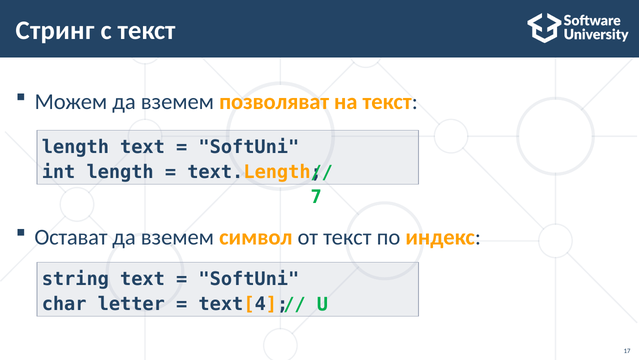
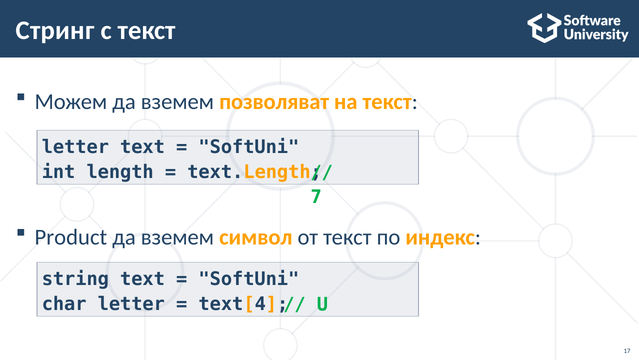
length: length -> letter (75, 147)
Остават: Остават -> Product (71, 237)
